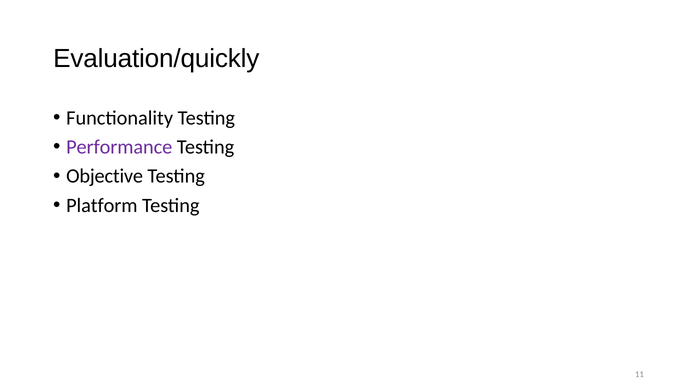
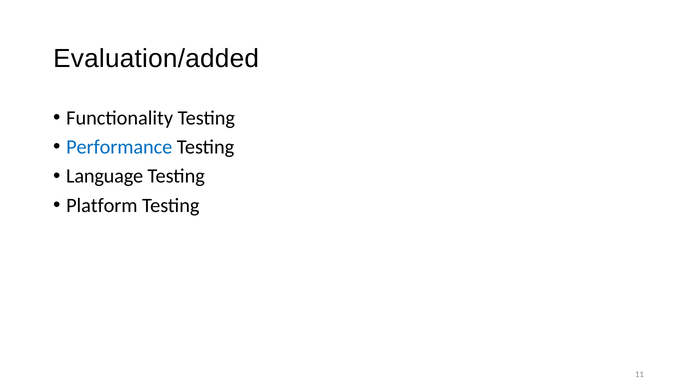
Evaluation/quickly: Evaluation/quickly -> Evaluation/added (156, 59)
Performance colour: purple -> blue (119, 147)
Objective: Objective -> Language (105, 176)
